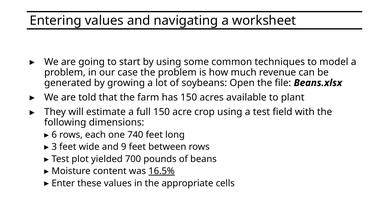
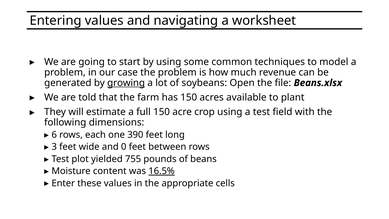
growing underline: none -> present (126, 83)
740: 740 -> 390 (135, 135)
9: 9 -> 0 (124, 147)
700: 700 -> 755 (133, 159)
